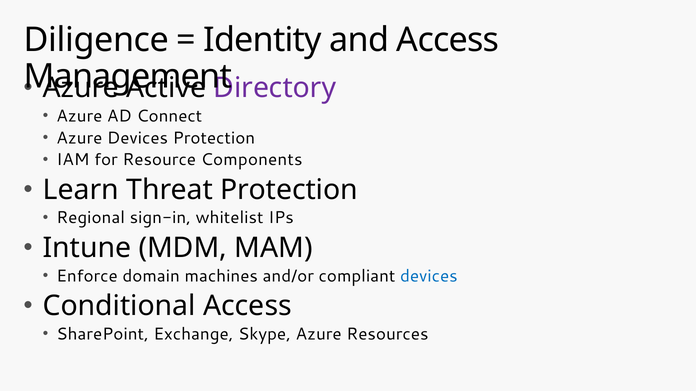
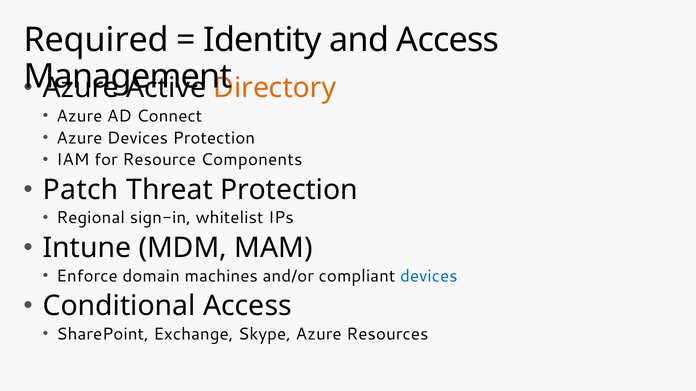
Diligence: Diligence -> Required (96, 40)
Directory colour: purple -> orange (275, 88)
Learn: Learn -> Patch (81, 190)
